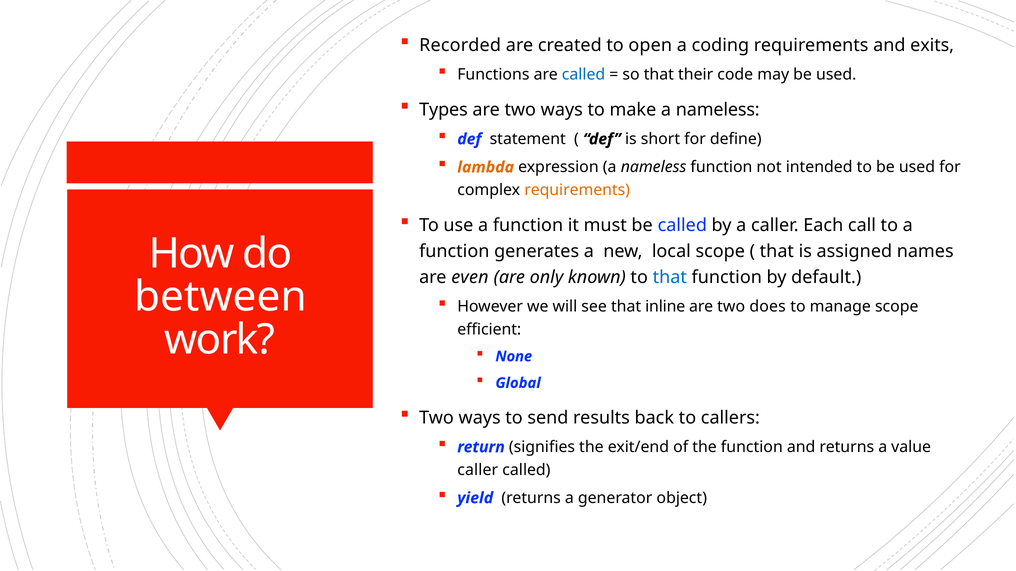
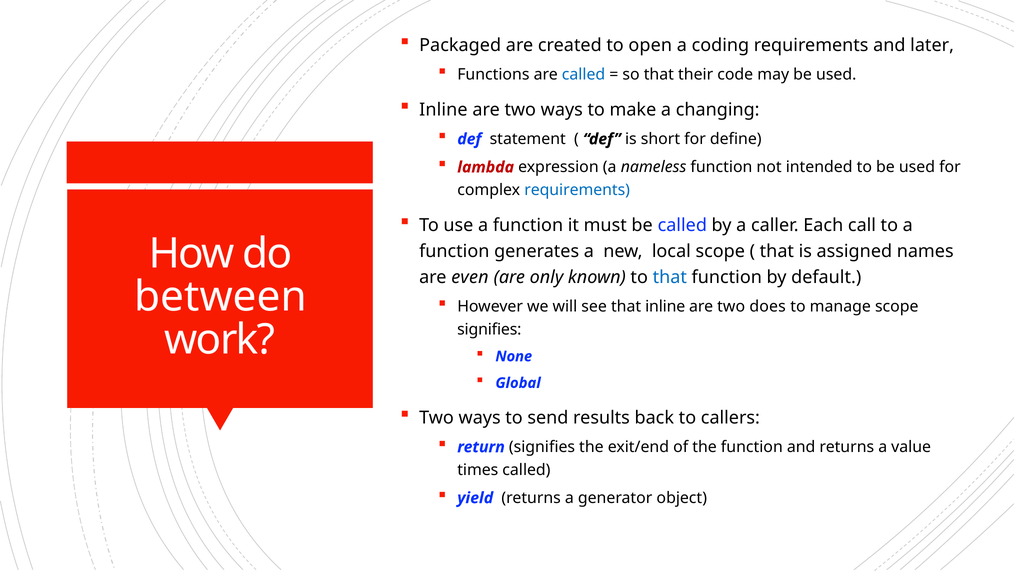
Recorded: Recorded -> Packaged (460, 45)
exits: exits -> later (932, 45)
Types: Types -> Inline (443, 110)
make a nameless: nameless -> changing (718, 110)
lambda colour: orange -> red (486, 167)
requirements colour: orange -> blue (577, 190)
efficient: efficient -> signifies (489, 330)
caller: caller -> times (478, 470)
